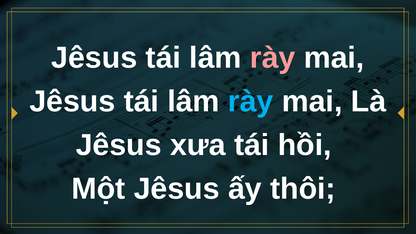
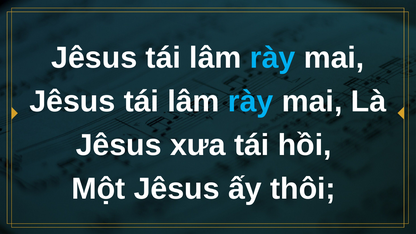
rày colour: pink -> light blue (273, 58)
